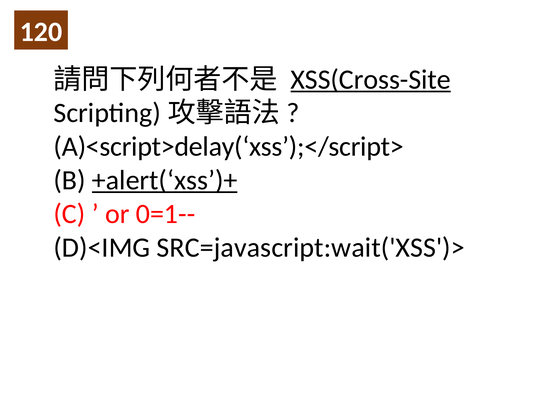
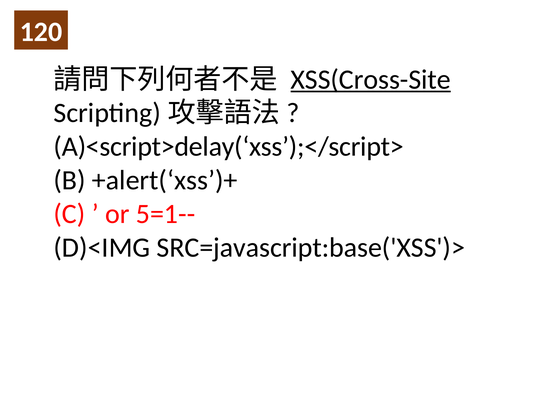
+alert(‘xss’)+ underline: present -> none (165, 180)
0=1--: 0=1-- -> 5=1-- (166, 214)
SRC=javascript:wait('XSS')>: SRC=javascript:wait('XSS')> -> SRC=javascript:base('XSS')> (311, 247)
